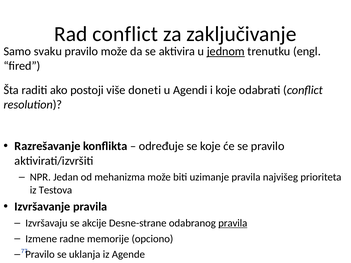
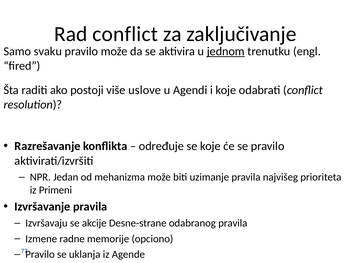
doneti: doneti -> uslove (145, 90)
Testova: Testova -> Primeni (55, 190)
pravila underline: present -> none (233, 223)
